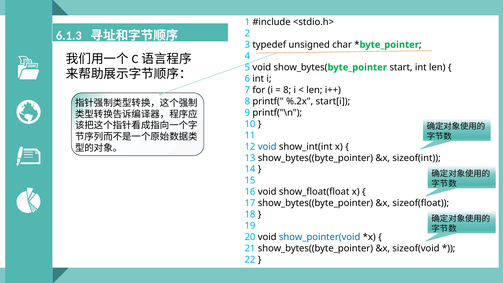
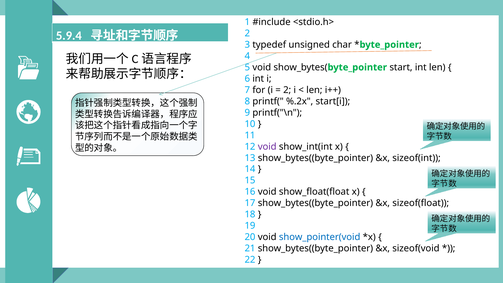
6.1.3: 6.1.3 -> 5.9.4 (69, 36)
8: 8 -> 2 (287, 90)
void colour: blue -> purple (267, 147)
